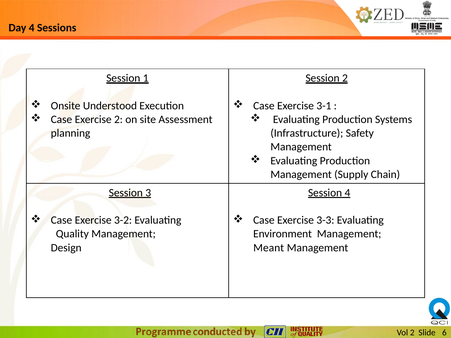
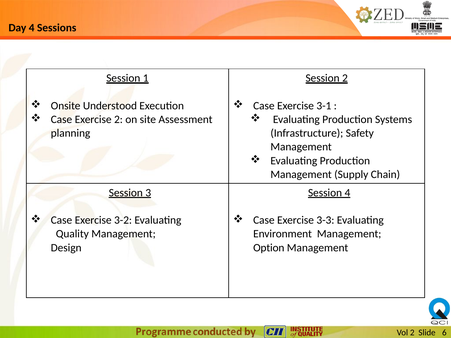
Meant: Meant -> Option (269, 248)
